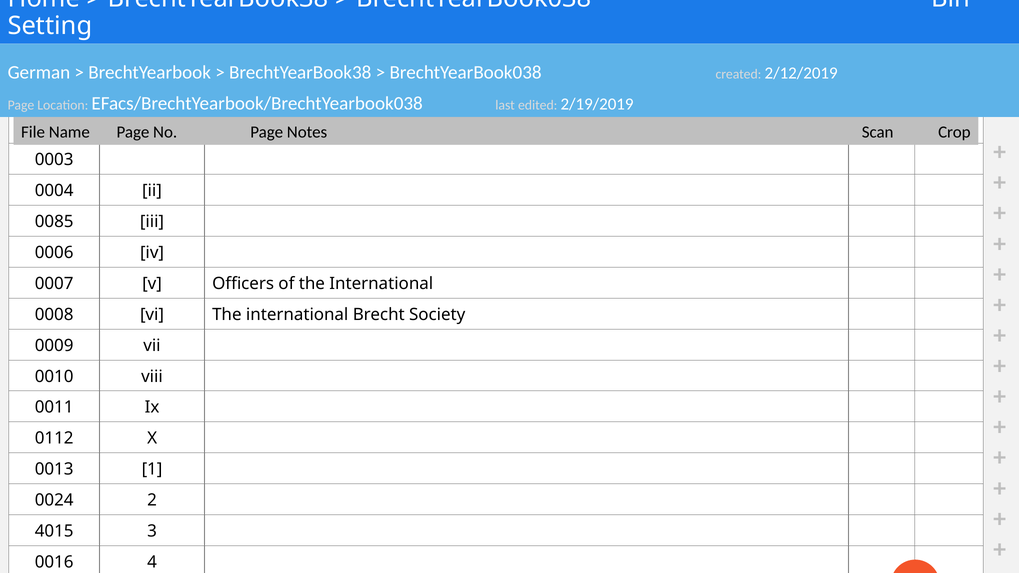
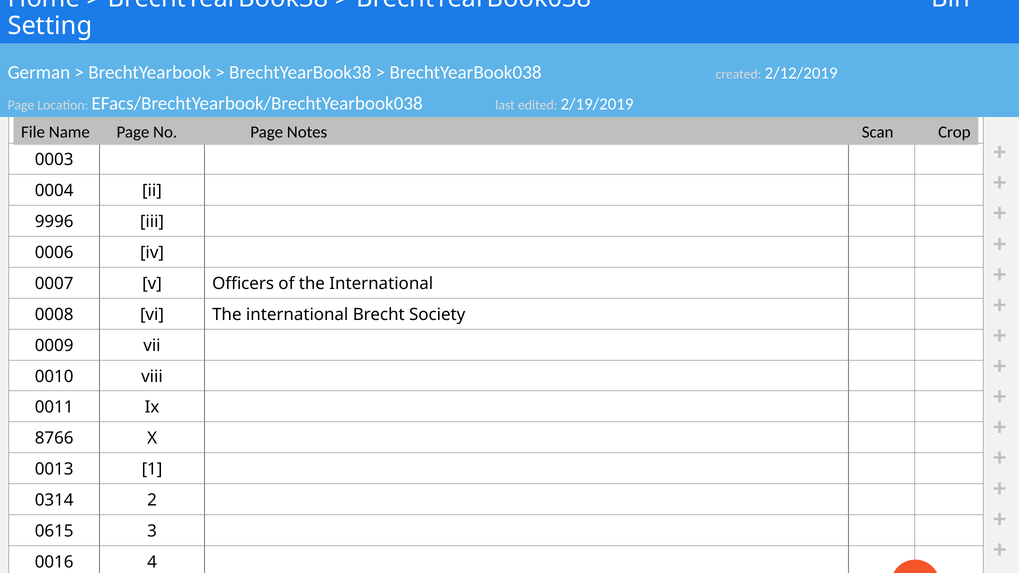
0085: 0085 -> 9996 (54, 222)
0112: 0112 -> 8766 (54, 438)
0024: 0024 -> 0314 (54, 500)
4015: 4015 -> 0615 (54, 531)
